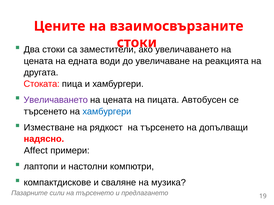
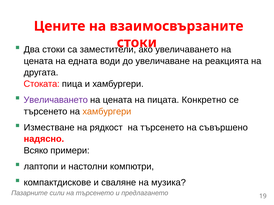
Автобусен: Автобусен -> Конкретно (204, 100)
хамбургери colour: blue -> orange (107, 112)
допълващи: допълващи -> съвършено (224, 128)
Affect: Affect -> Всяко (36, 151)
